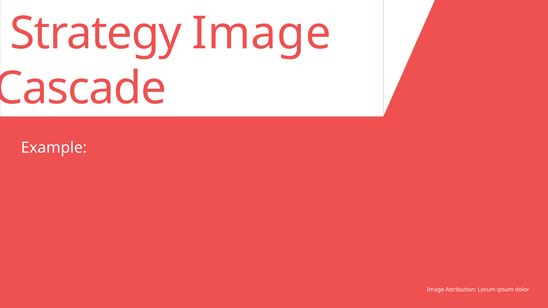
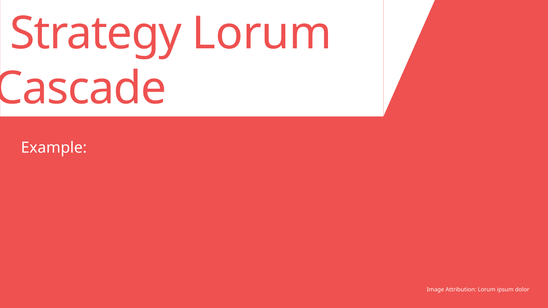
Strategy Image: Image -> Lorum (262, 34)
